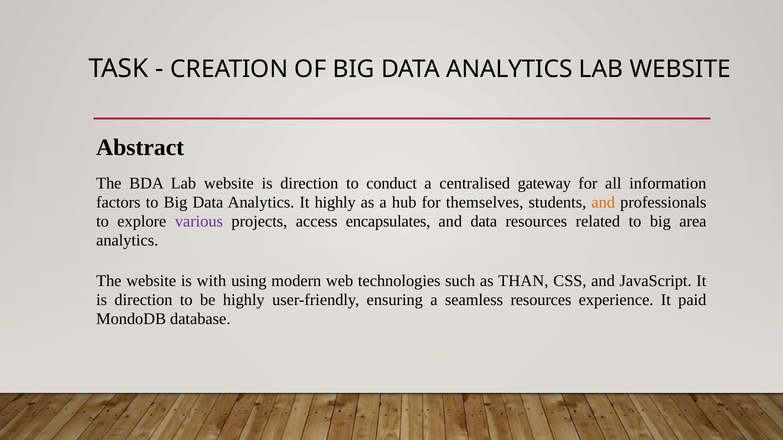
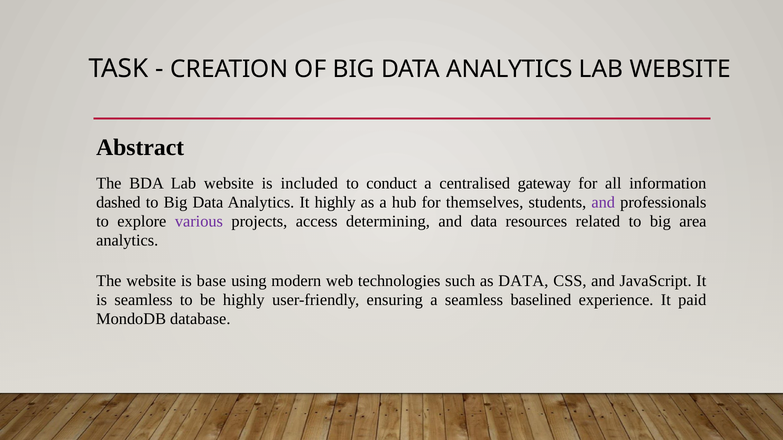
website is direction: direction -> included (309, 184)
factors: factors -> dashed (118, 203)
and colour: orange -> purple (603, 203)
encapsulates: encapsulates -> determining (388, 222)
with: with -> base (211, 281)
as THAN: THAN -> DATA (523, 281)
direction: direction -> seamless (143, 300)
seamless resources: resources -> baselined (541, 300)
